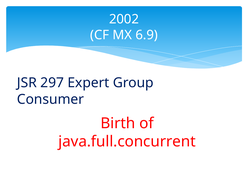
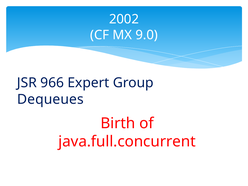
6.9: 6.9 -> 9.0 (147, 35)
297: 297 -> 966 (52, 83)
Consumer: Consumer -> Dequeues (50, 99)
